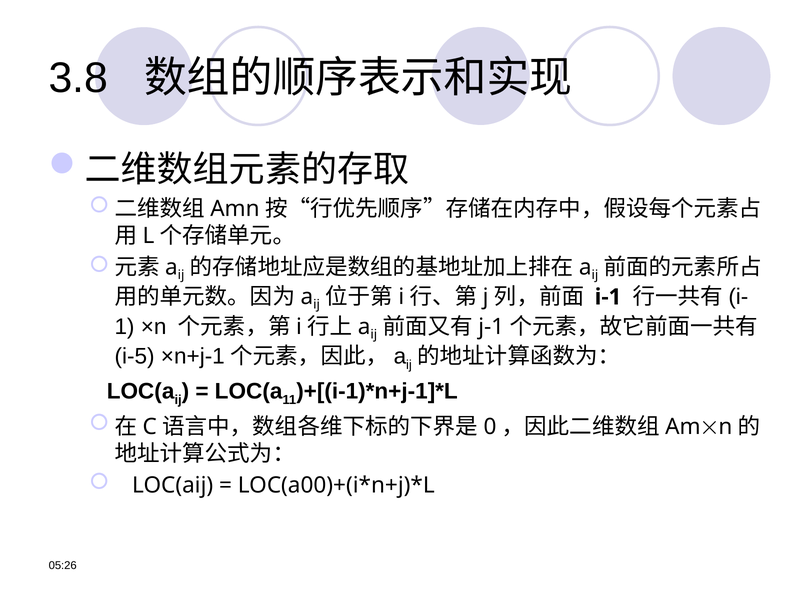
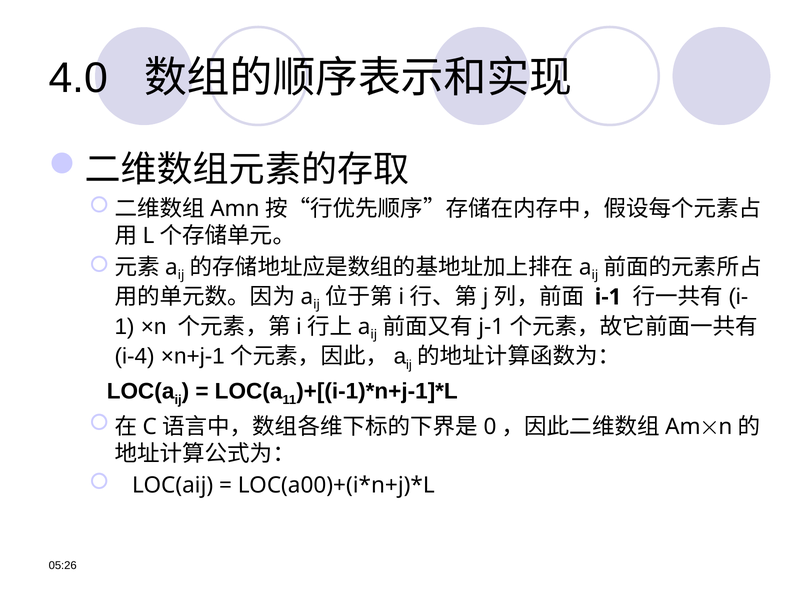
3.8: 3.8 -> 4.0 (78, 78)
i-5: i-5 -> i-4 (135, 356)
